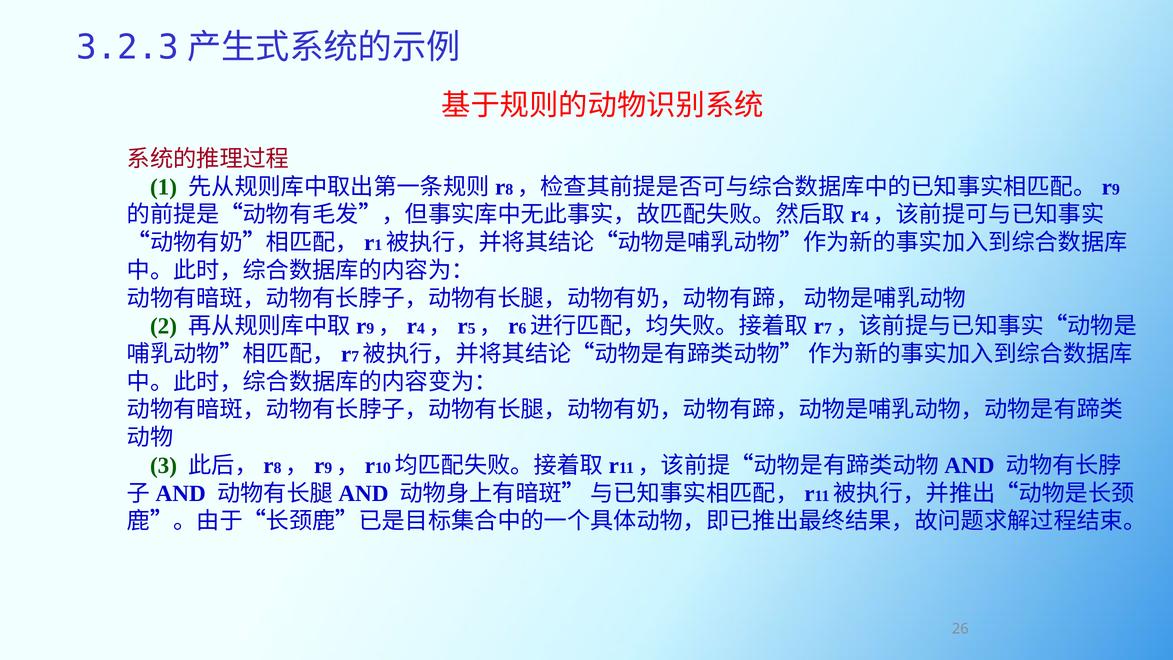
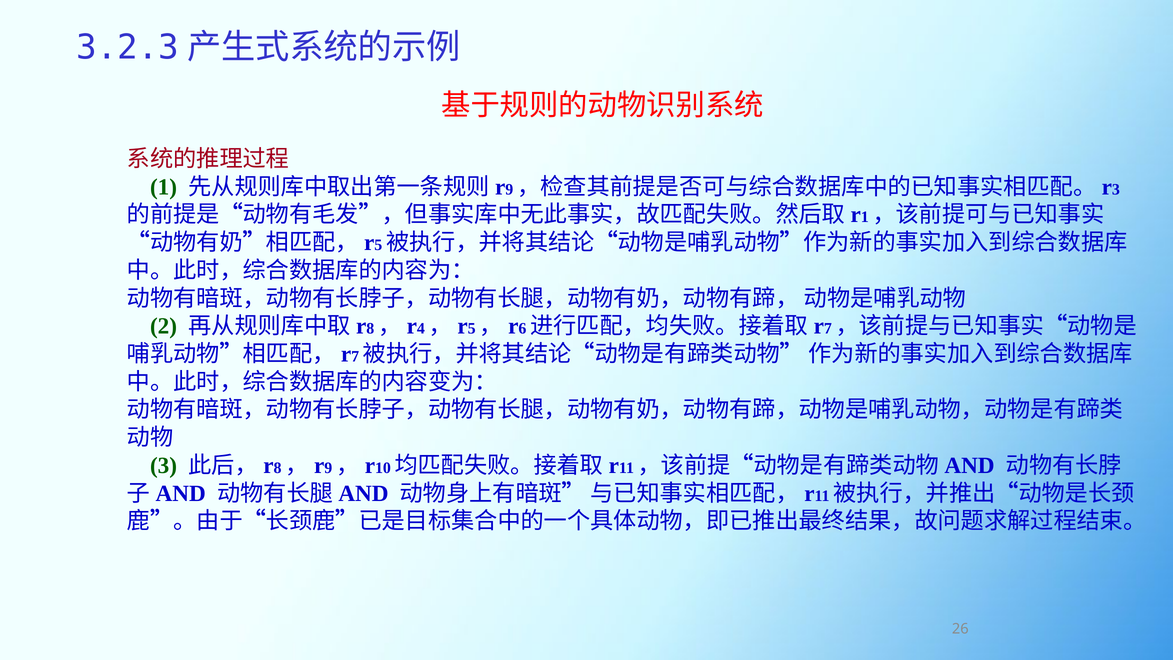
8: 8 -> 9 (509, 189)
9: 9 -> 3 (1116, 189)
4: 4 -> 1 (865, 217)
1: 1 -> 5 (378, 245)
9: 9 -> 8 (370, 329)
